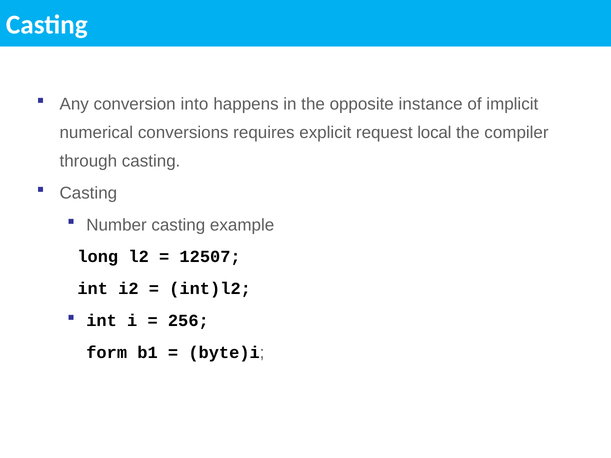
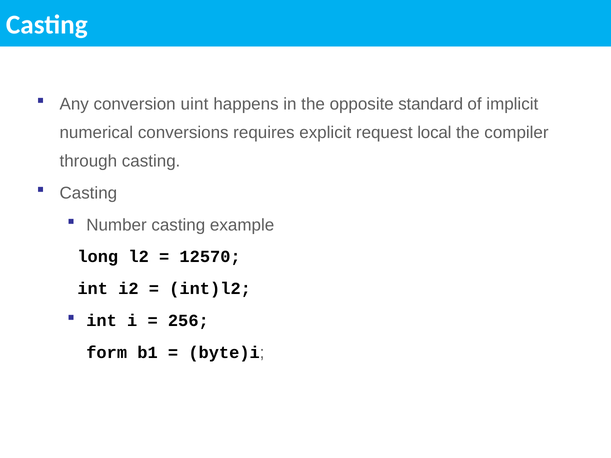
into: into -> uint (194, 104)
instance: instance -> standard (431, 104)
12507: 12507 -> 12570 (210, 257)
